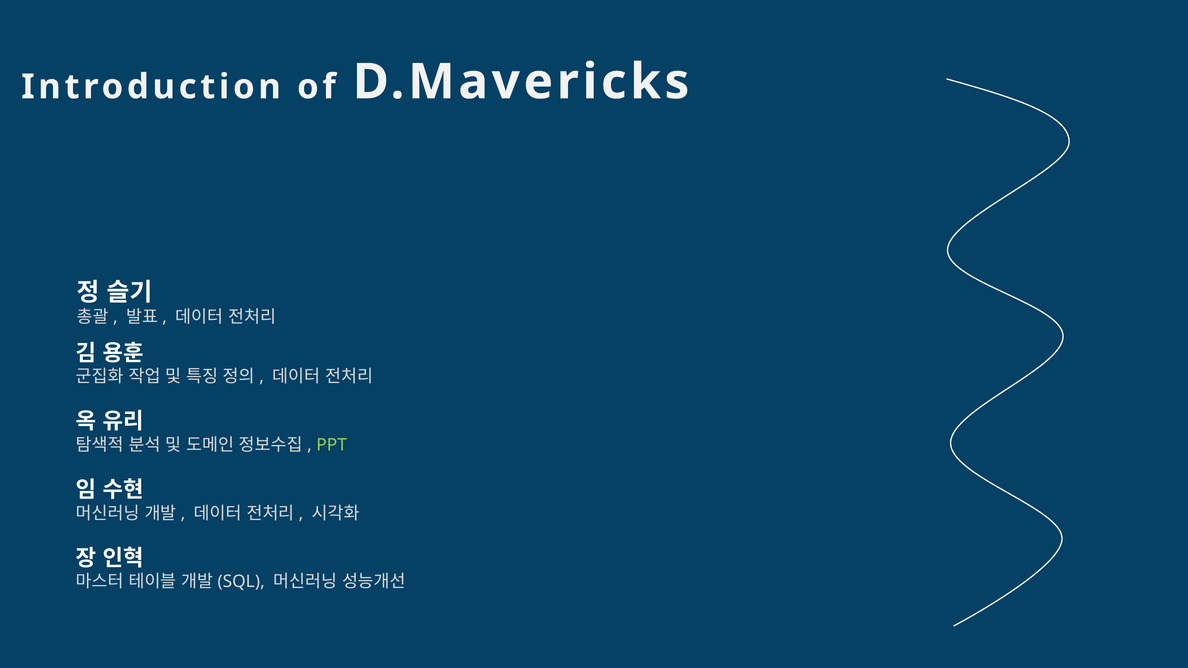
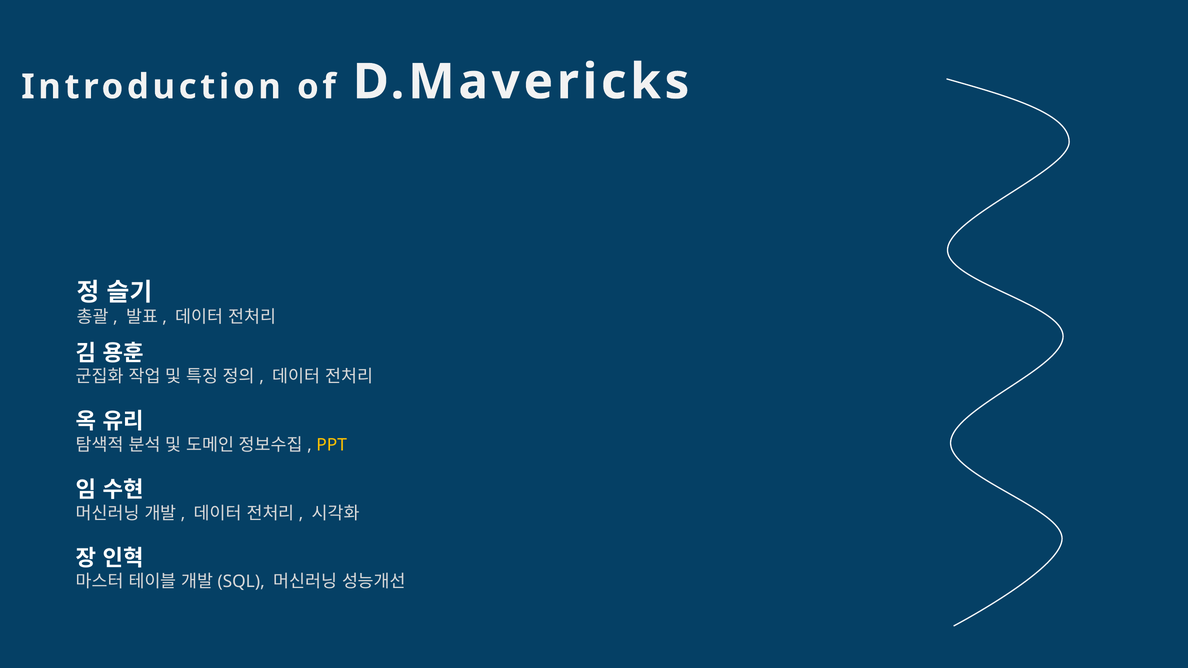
PPT colour: light green -> yellow (332, 445)
